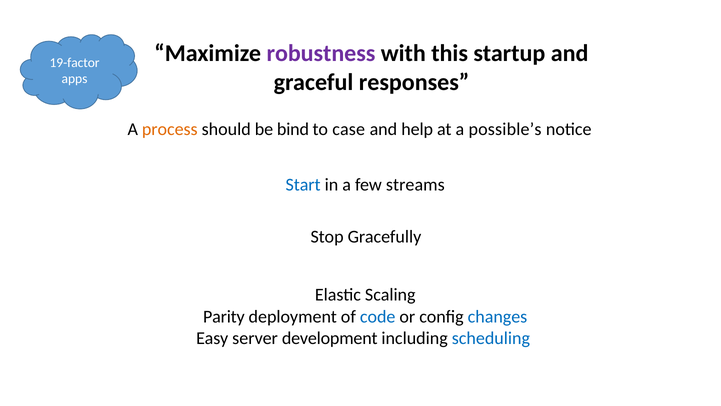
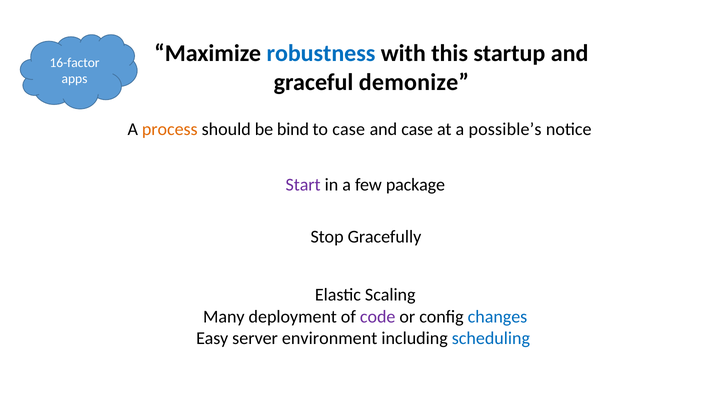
robustness colour: purple -> blue (321, 53)
19-factor: 19-factor -> 16-factor (75, 63)
responses: responses -> demonize (414, 82)
and help: help -> case (417, 129)
Start colour: blue -> purple (303, 185)
streams: streams -> package (415, 185)
Parity: Parity -> Many (224, 316)
code colour: blue -> purple (378, 316)
development: development -> environment (330, 338)
